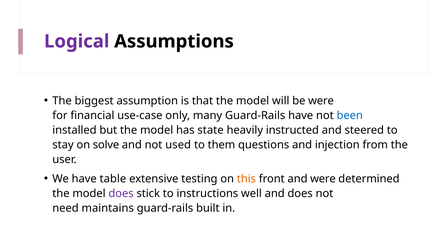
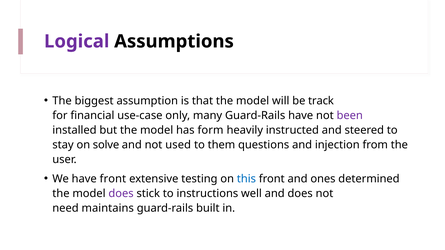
be were: were -> track (321, 101)
been colour: blue -> purple (350, 116)
state: state -> form (211, 130)
have table: table -> front (113, 179)
this colour: orange -> blue (246, 179)
and were: were -> ones (323, 179)
